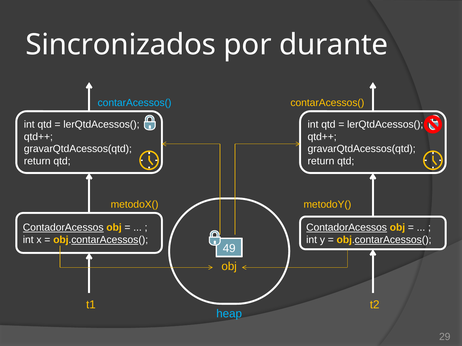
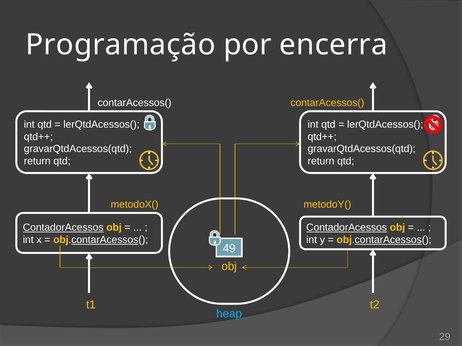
Sincronizados: Sincronizados -> Programação (120, 45)
durante: durante -> encerra (333, 45)
contarAcessos( colour: light blue -> white (135, 103)
